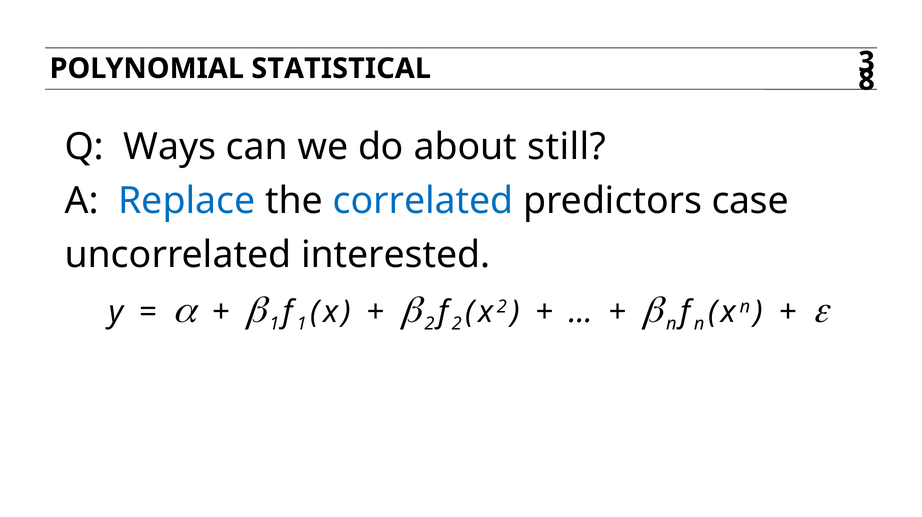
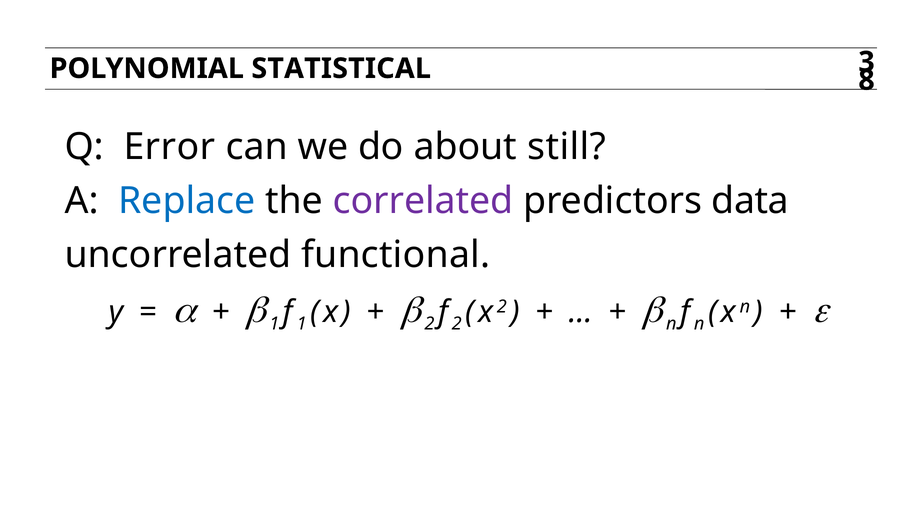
Ways: Ways -> Error (170, 147)
correlated colour: blue -> purple (423, 201)
case: case -> data (750, 201)
interested: interested -> functional (396, 255)
